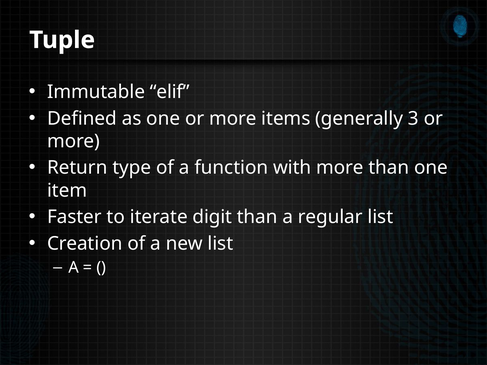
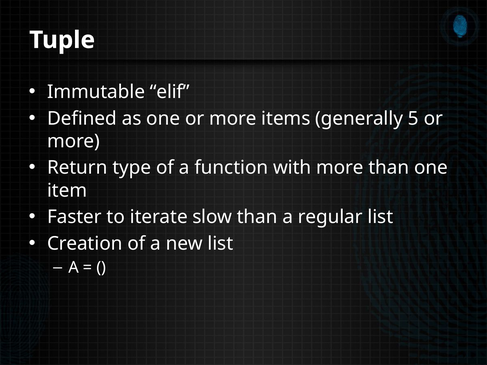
3: 3 -> 5 (413, 119)
digit: digit -> slow (212, 217)
